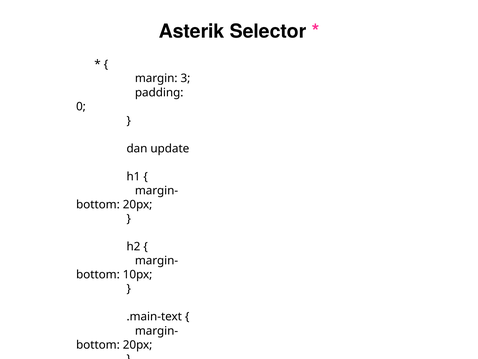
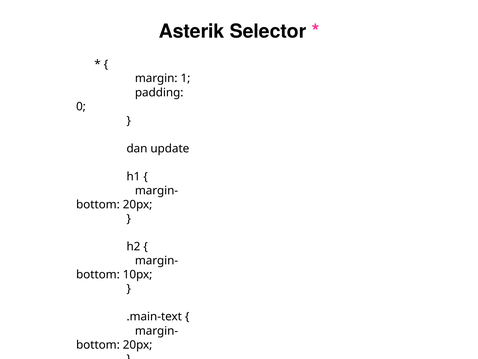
3: 3 -> 1 (185, 78)
